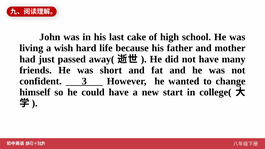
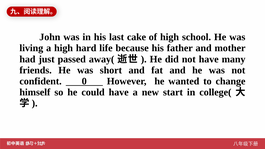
a wish: wish -> high (64, 48)
3: 3 -> 0 (84, 81)
